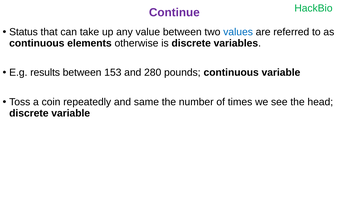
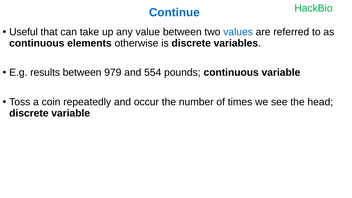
Continue colour: purple -> blue (174, 13)
Status: Status -> Useful (24, 32)
153: 153 -> 979 (113, 73)
280: 280 -> 554 (153, 73)
same: same -> occur (146, 102)
